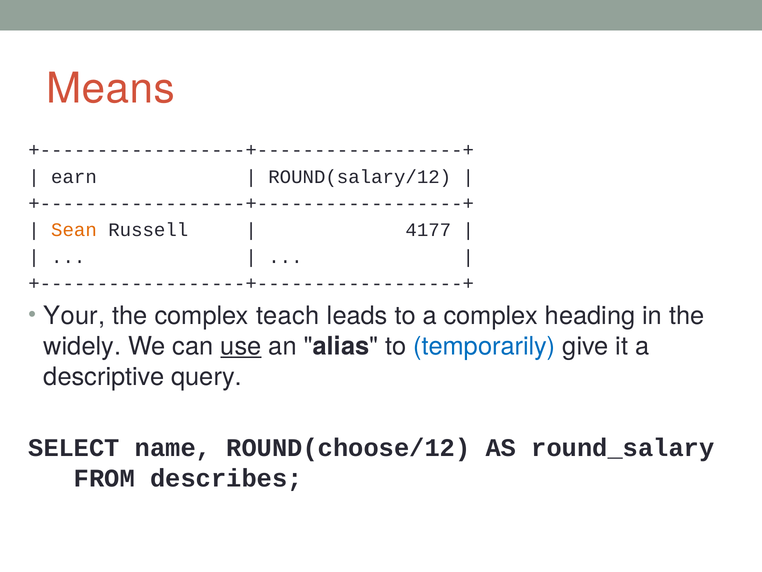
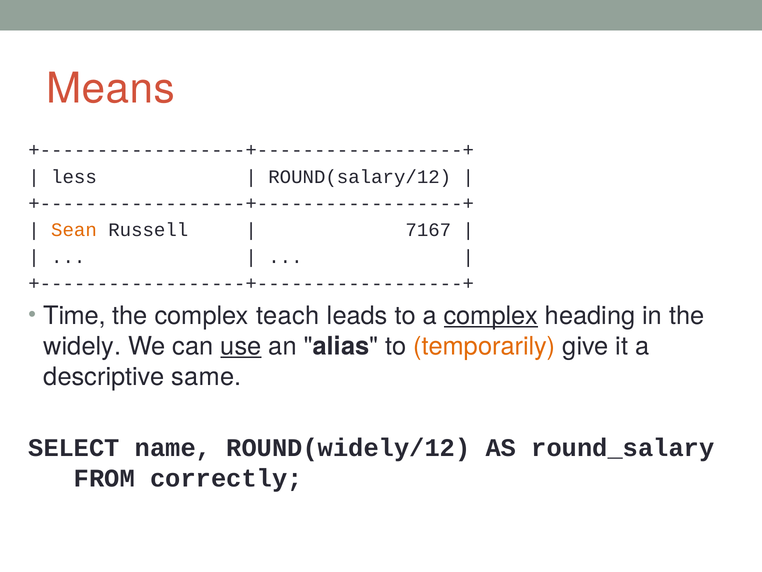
earn: earn -> less (74, 177)
4177: 4177 -> 7167 (428, 230)
Your: Your -> Time (75, 315)
complex underline: none -> present (491, 315)
temporarily colour: blue -> orange (484, 346)
query: query -> same (206, 376)
ROUND(choose/12: ROUND(choose/12 -> ROUND(widely/12 (348, 448)
describes: describes -> correctly (226, 478)
